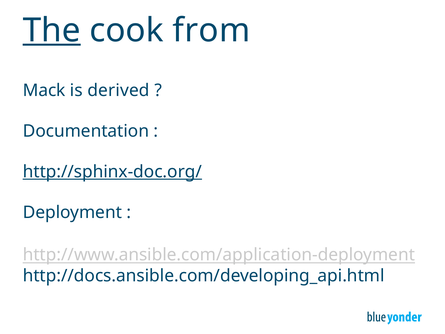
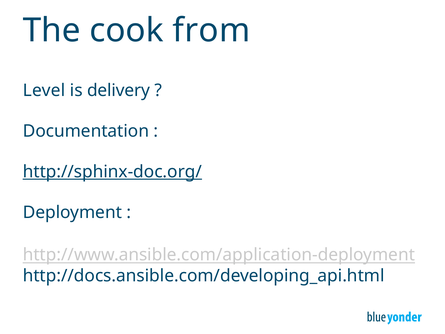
The underline: present -> none (52, 30)
Mack: Mack -> Level (44, 90)
derived: derived -> delivery (119, 90)
